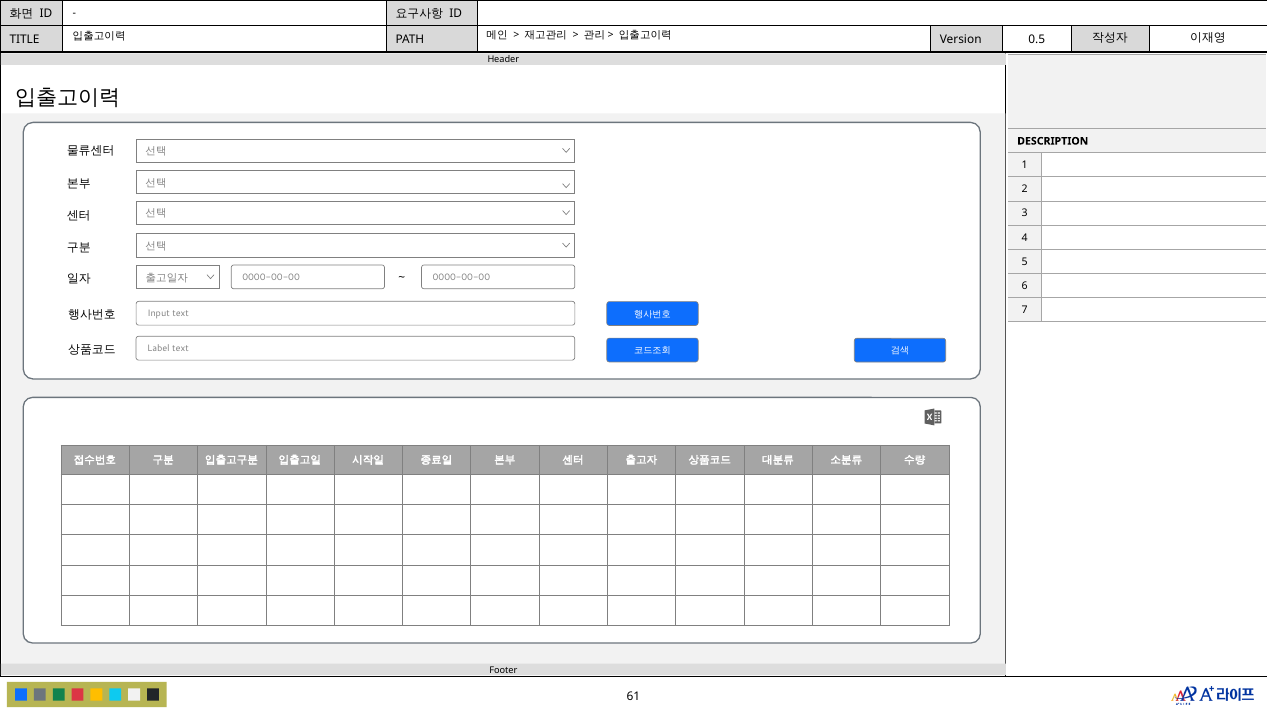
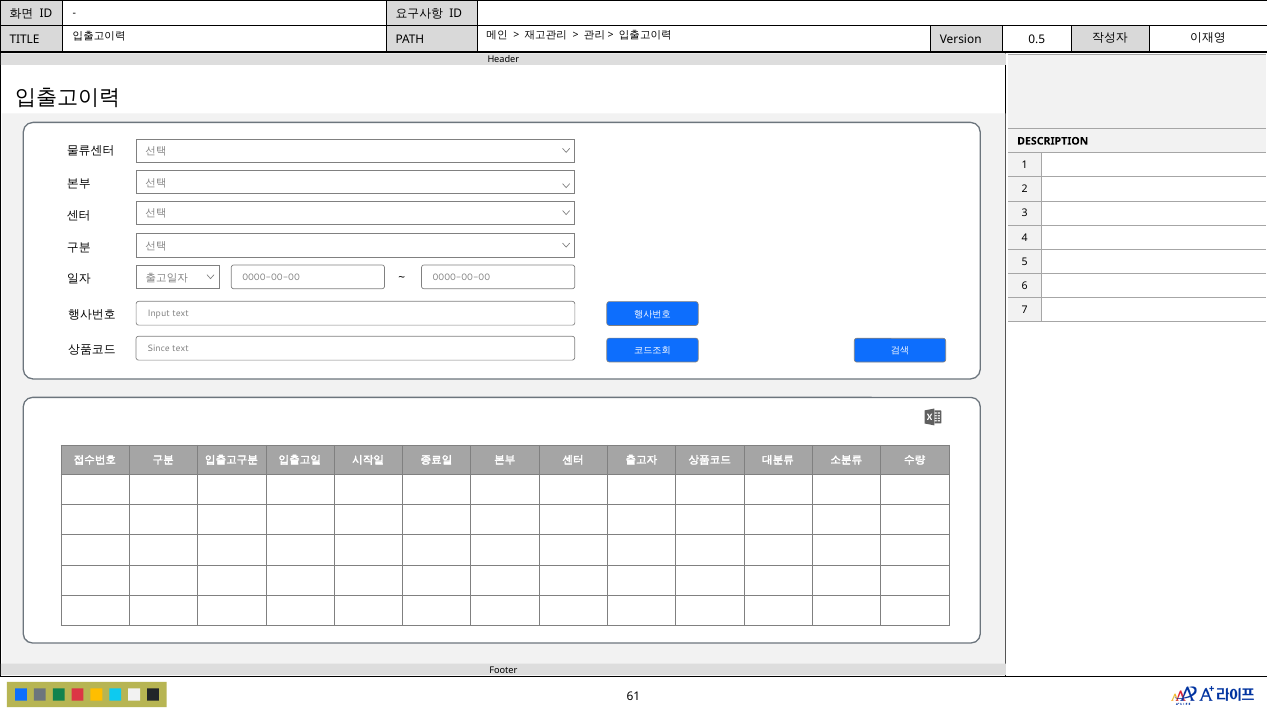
Label: Label -> Since (159, 349)
